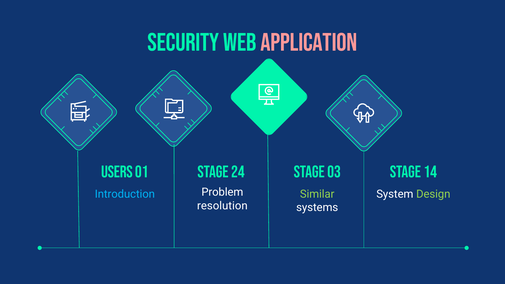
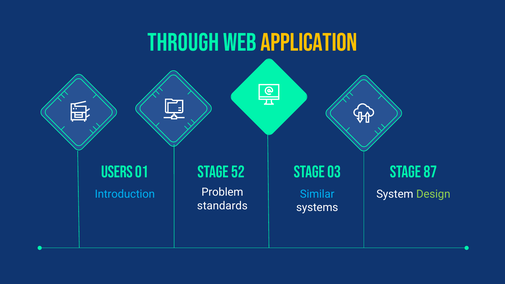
SECURITY: SECURITY -> THROUGH (183, 42)
APPLICATION colour: pink -> yellow (309, 42)
24: 24 -> 52 (238, 172)
14: 14 -> 87 (430, 172)
Similar colour: light green -> light blue (317, 194)
resolution: resolution -> standards (222, 206)
